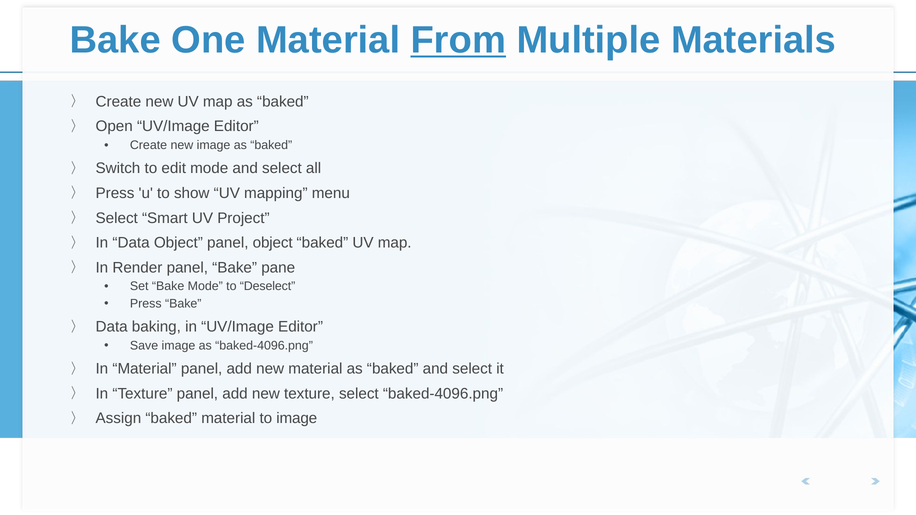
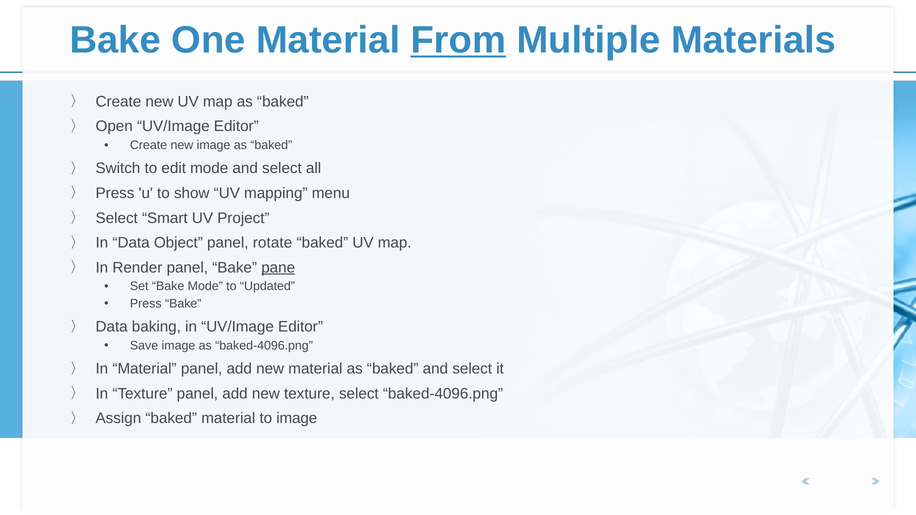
panel object: object -> rotate (273, 243)
pane underline: none -> present (278, 268)
Deselect: Deselect -> Updated (267, 286)
